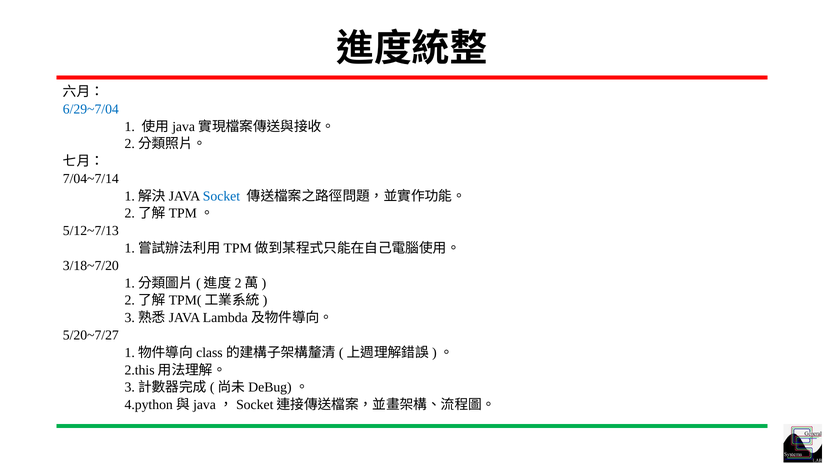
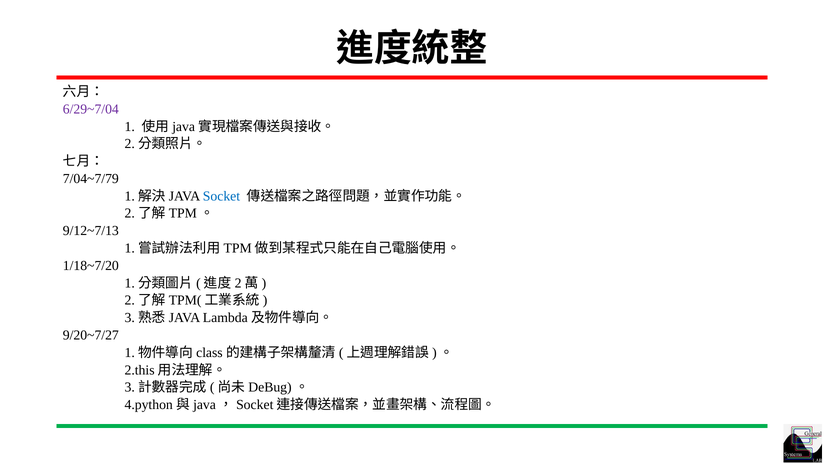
6/29~7/04 colour: blue -> purple (91, 109)
7/04~7/14: 7/04~7/14 -> 7/04~7/79 (91, 178)
5/12~7/13: 5/12~7/13 -> 9/12~7/13 (91, 231)
3/18~7/20: 3/18~7/20 -> 1/18~7/20 (91, 265)
5/20~7/27: 5/20~7/27 -> 9/20~7/27 (91, 335)
